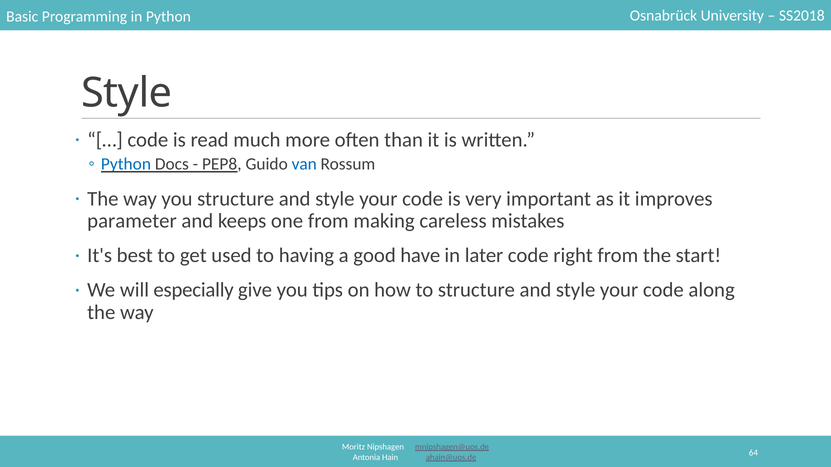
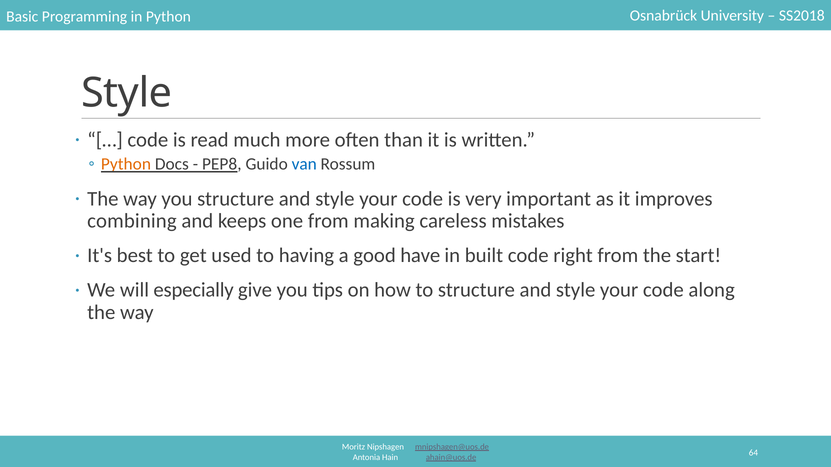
Python colour: blue -> orange (126, 164)
parameter: parameter -> combining (132, 221)
later: later -> built (484, 256)
